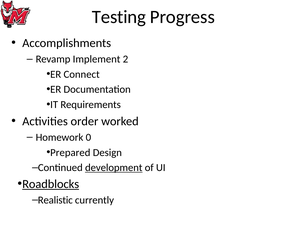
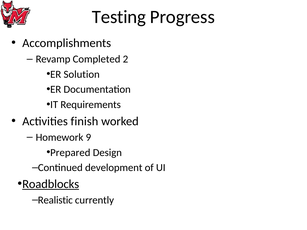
Implement: Implement -> Completed (97, 59)
Connect: Connect -> Solution (82, 74)
order: order -> finish (84, 121)
0: 0 -> 9 (88, 137)
development underline: present -> none (114, 168)
